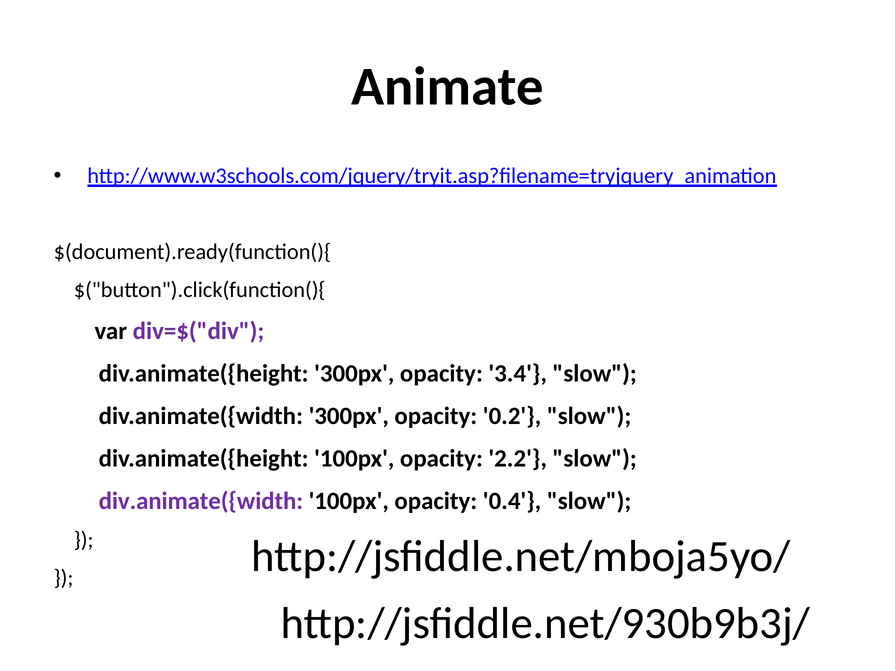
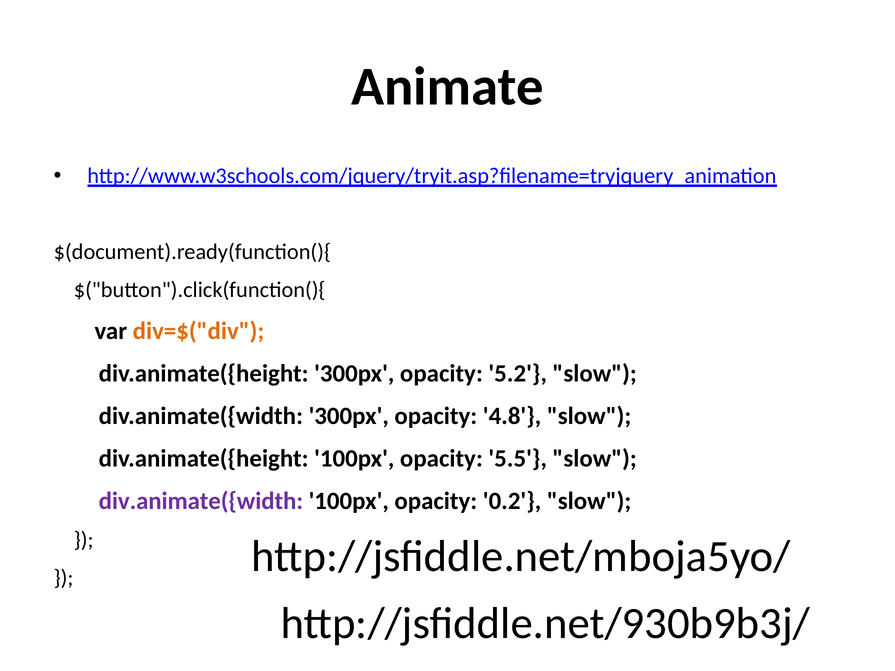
div=$("div colour: purple -> orange (199, 331)
3.4: 3.4 -> 5.2 (518, 374)
0.2: 0.2 -> 4.8 (512, 416)
2.2: 2.2 -> 5.5 (518, 459)
0.4: 0.4 -> 0.2 (512, 501)
